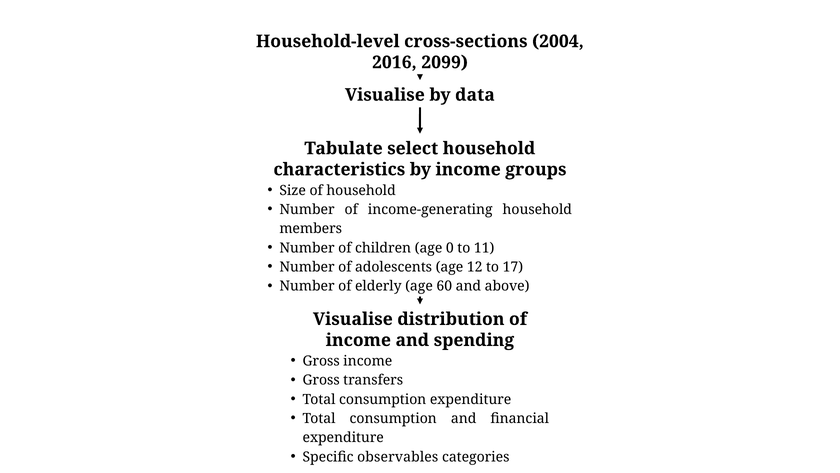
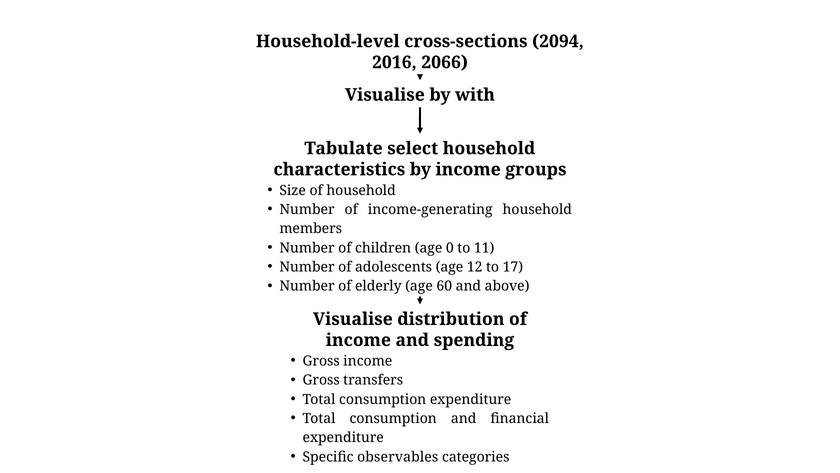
2004: 2004 -> 2094 (558, 41)
2099: 2099 -> 2066 (445, 62)
data: data -> with (475, 95)
